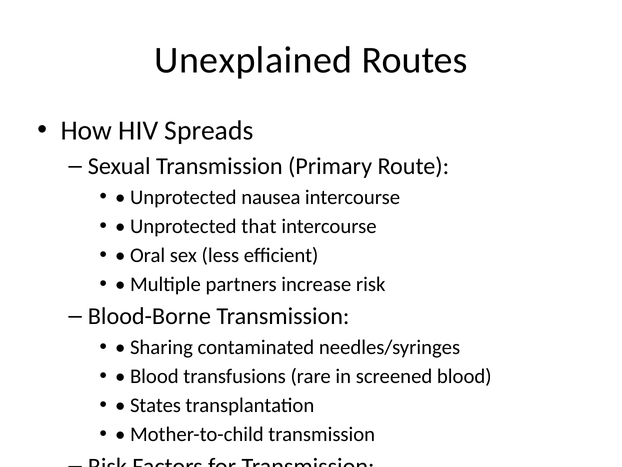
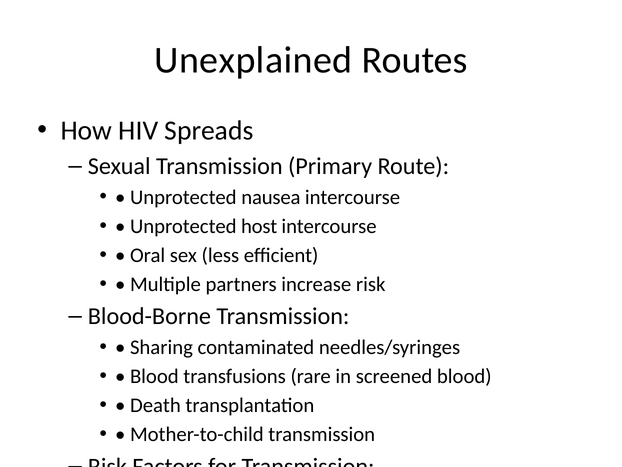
that: that -> host (259, 226)
States: States -> Death (155, 405)
